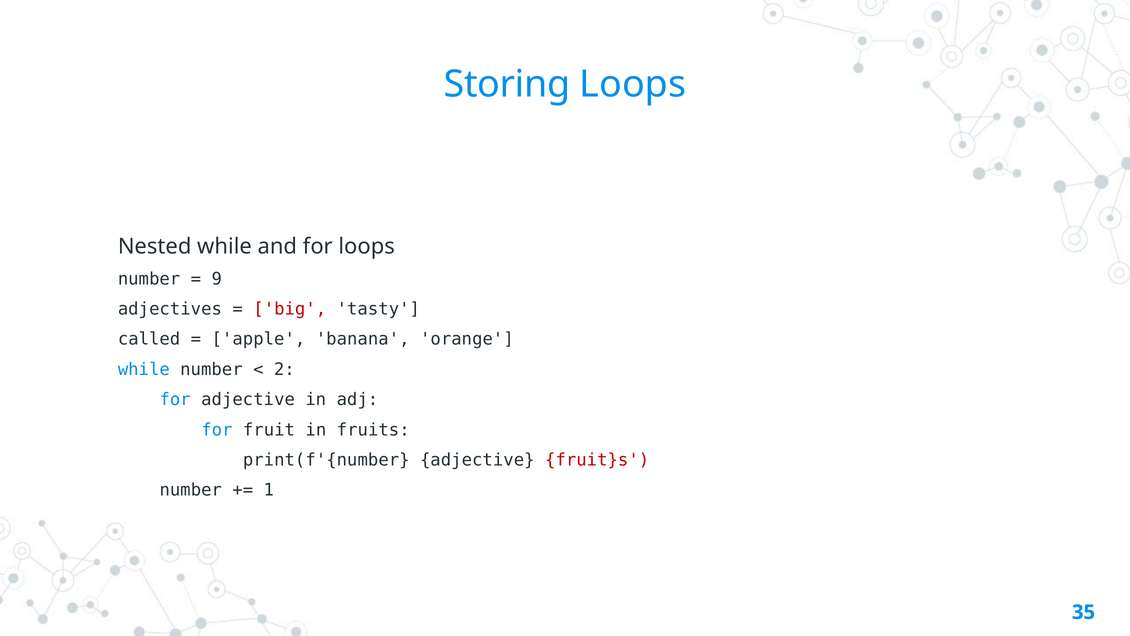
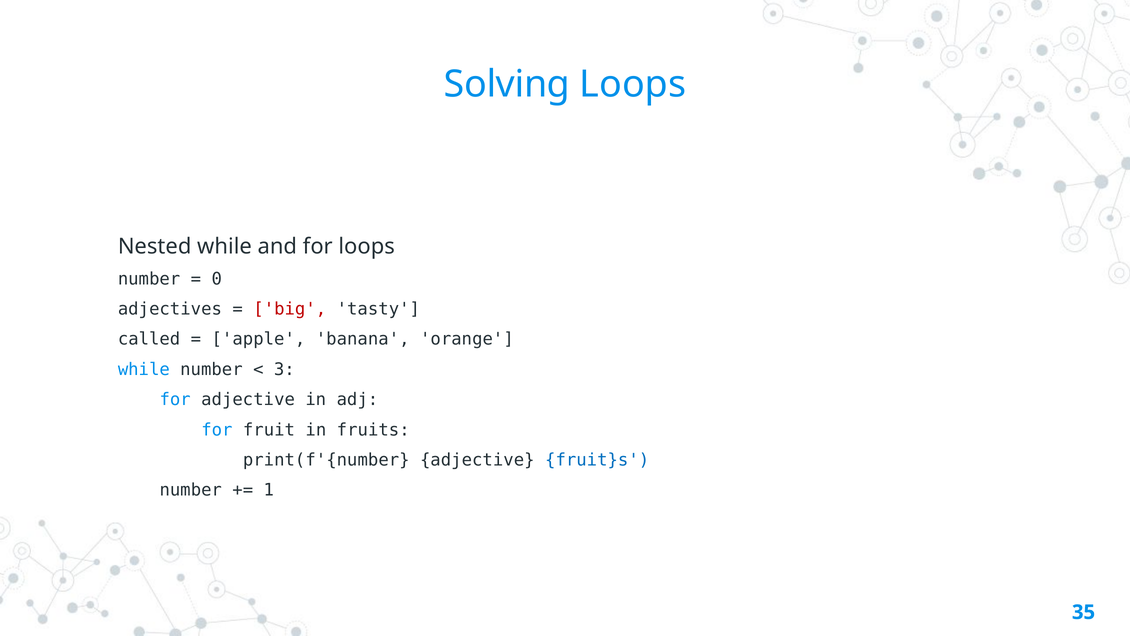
Storing: Storing -> Solving (507, 84)
9: 9 -> 0 (217, 279)
2: 2 -> 3 (284, 369)
fruit}s colour: red -> blue (597, 460)
